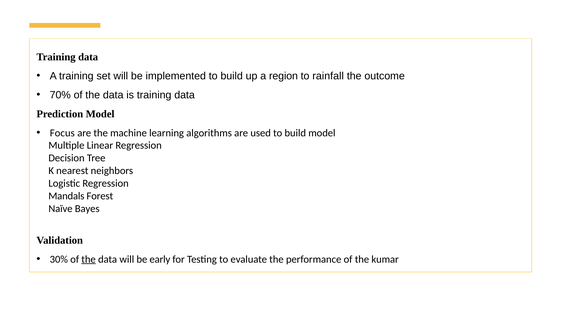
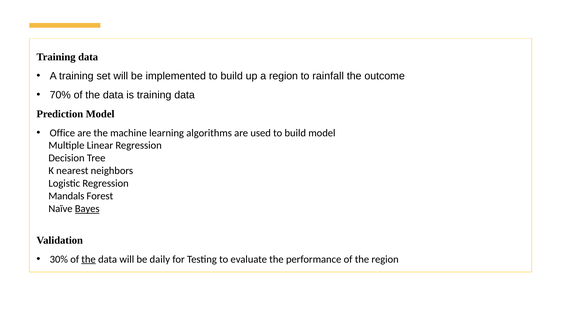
Focus: Focus -> Office (62, 133)
Bayes underline: none -> present (87, 209)
early: early -> daily (160, 259)
the kumar: kumar -> region (385, 259)
